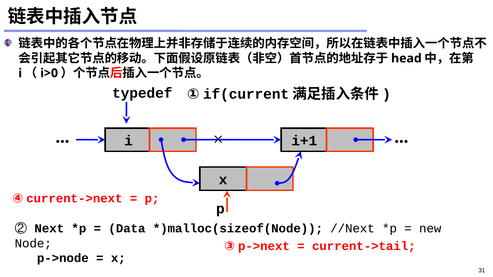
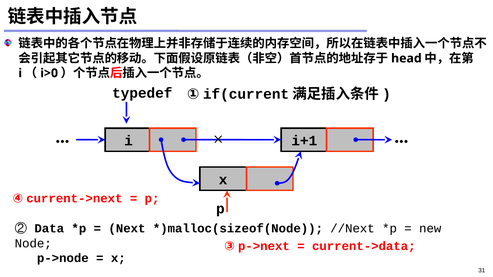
Next: Next -> Data (49, 229)
Data: Data -> Next (127, 229)
current->tail: current->tail -> current->data (364, 247)
